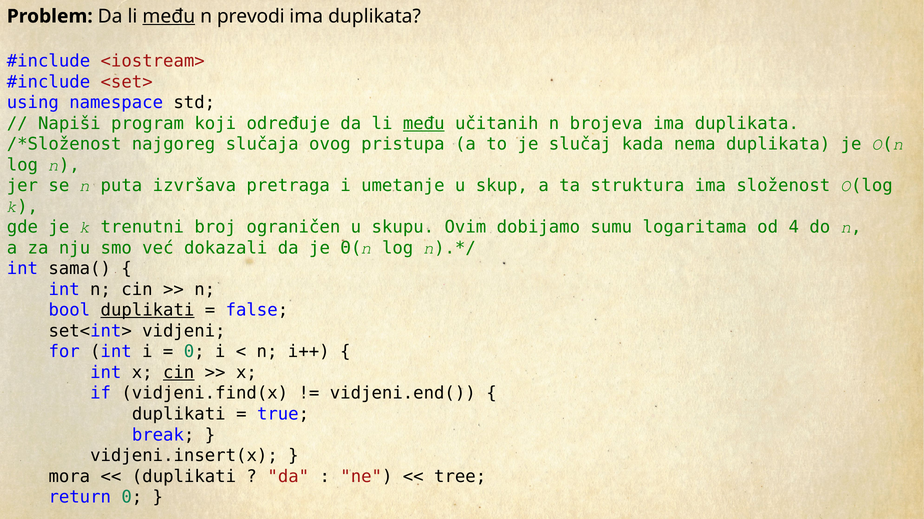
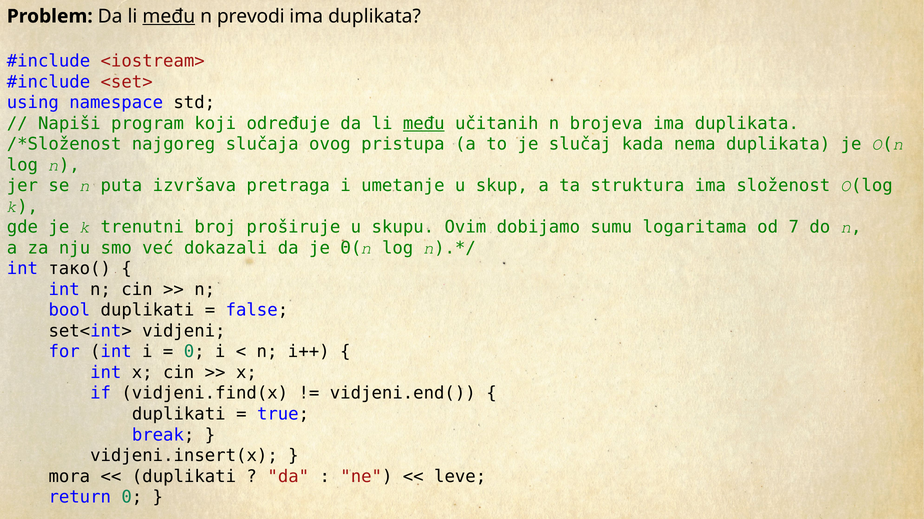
ograničen: ograničen -> proširuje (293, 228)
4: 4 -> 7 (794, 228)
sama(: sama( -> тако( (80, 269)
duplikati underline: present -> none (147, 311)
cin underline: present -> none (179, 373)
tree: tree -> leve (460, 477)
